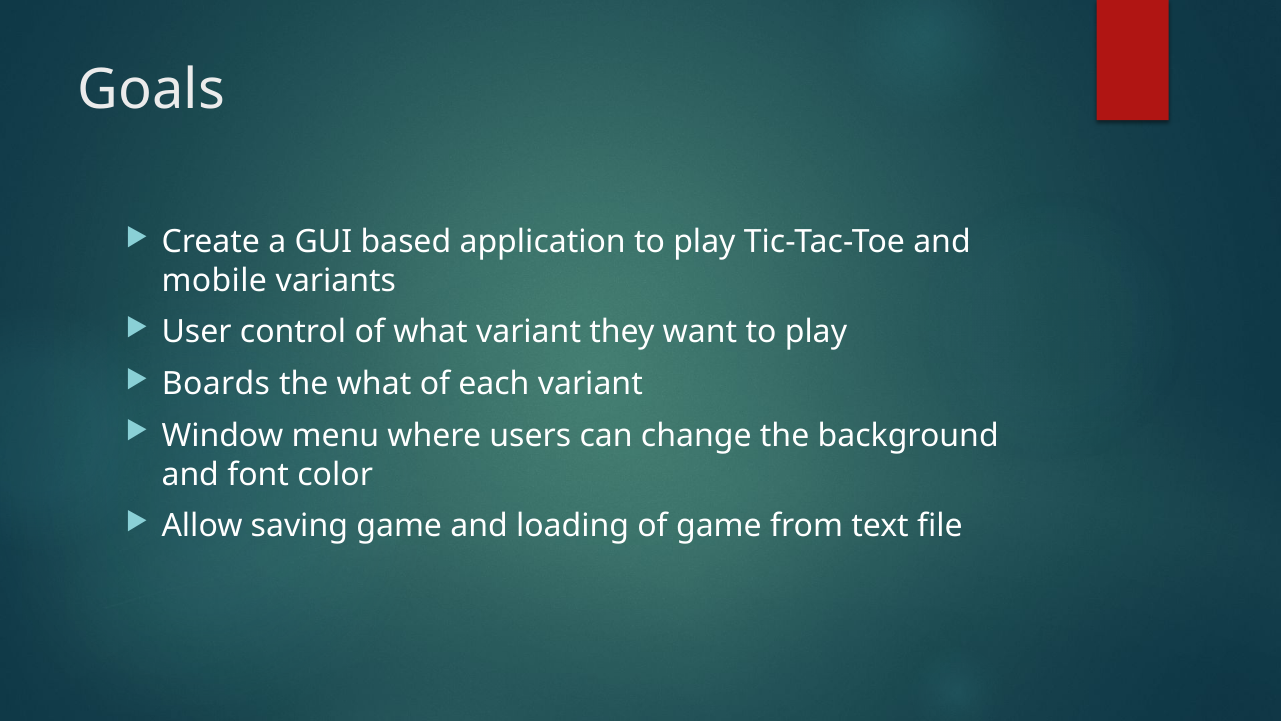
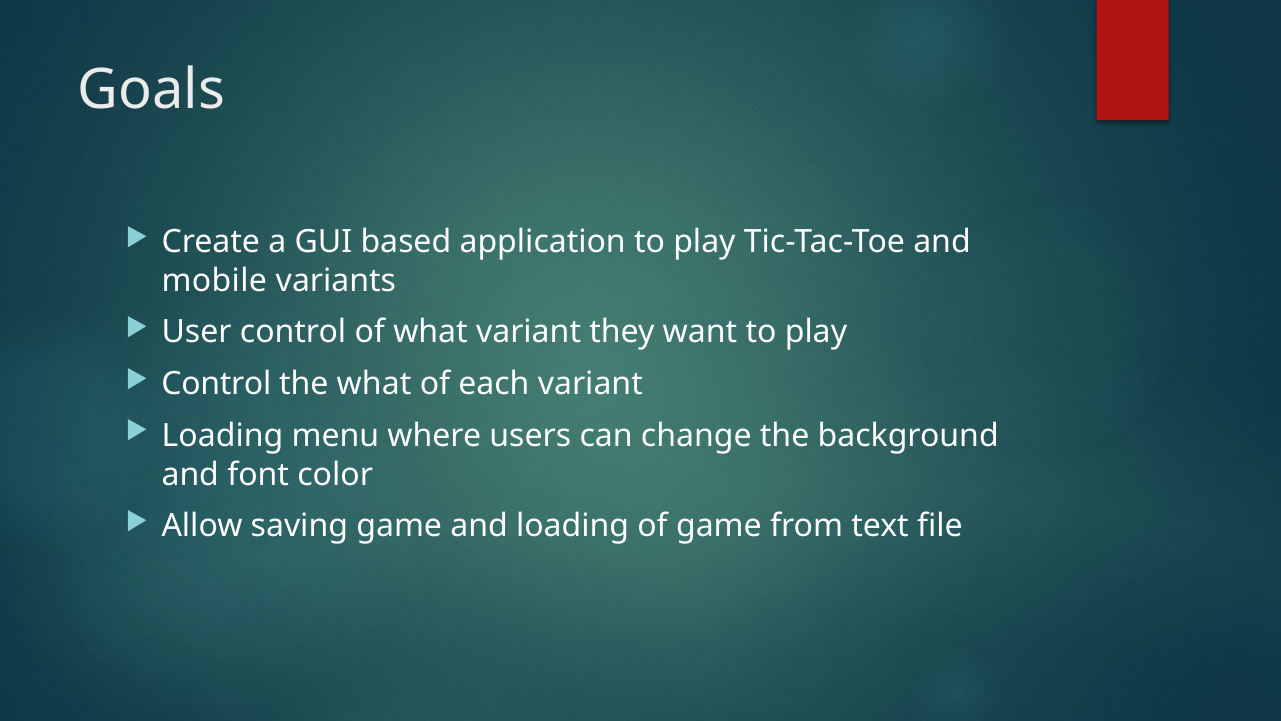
Boards: Boards -> Control (216, 384)
Window: Window -> Loading (222, 436)
